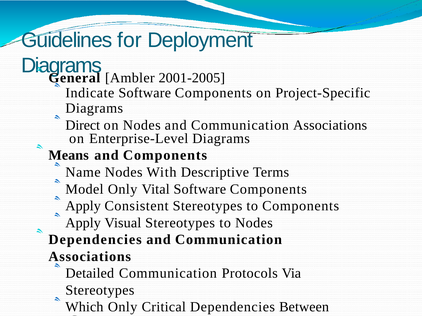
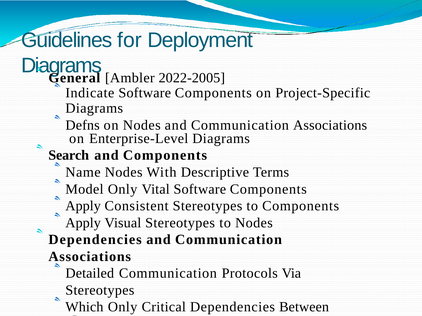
2001-2005: 2001-2005 -> 2022-2005 (192, 78)
Direct: Direct -> Defns (83, 125)
Means: Means -> Search (69, 156)
